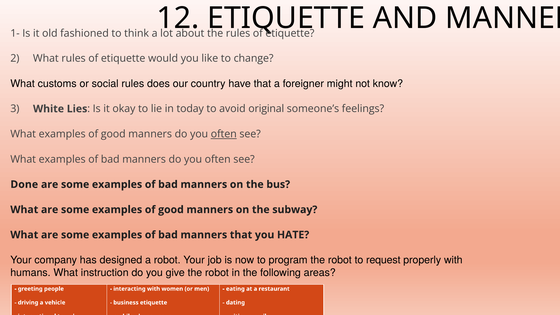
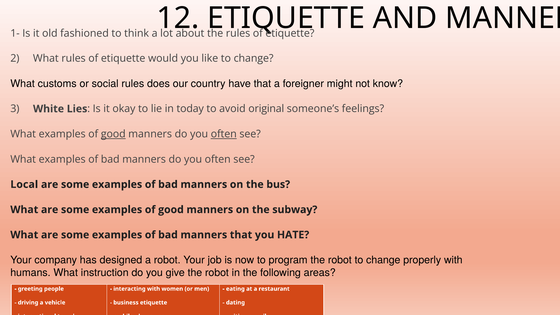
good underline: none -> present (113, 134)
Done: Done -> Local (24, 184)
robot to request: request -> change (383, 260)
